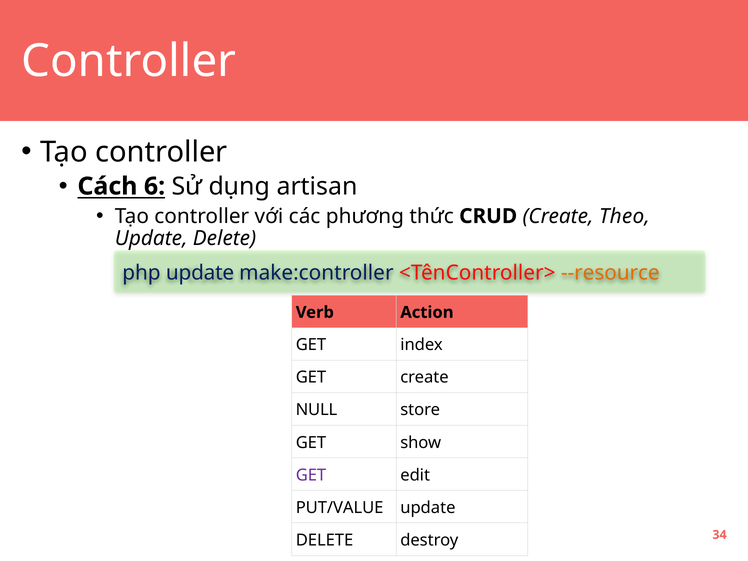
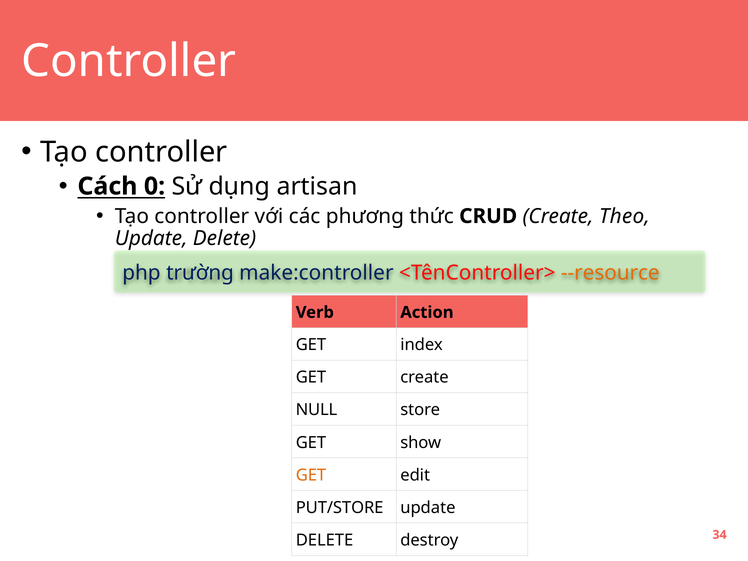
6: 6 -> 0 (155, 186)
php update: update -> trường (200, 273)
GET colour: purple -> orange (311, 475)
PUT/VALUE: PUT/VALUE -> PUT/STORE (340, 508)
